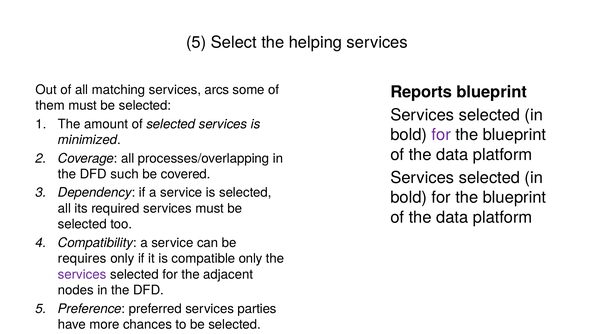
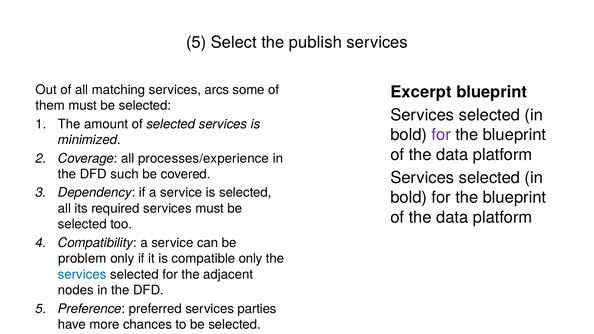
helping: helping -> publish (315, 42)
Reports: Reports -> Excerpt (421, 92)
processes/overlapping: processes/overlapping -> processes/experience (203, 158)
requires: requires -> problem (82, 259)
services colour: purple -> blue (82, 275)
